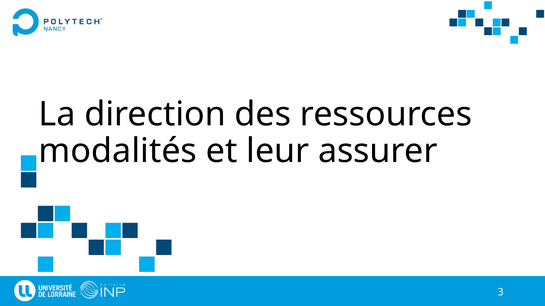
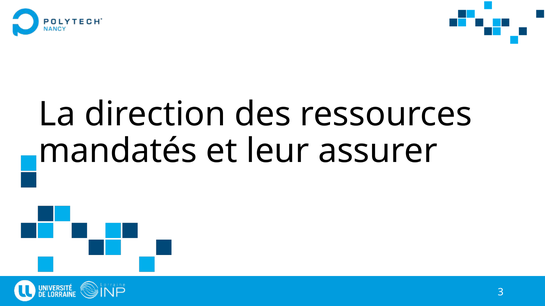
modalités: modalités -> mandatés (118, 151)
